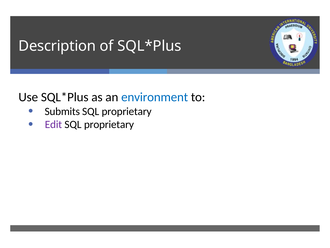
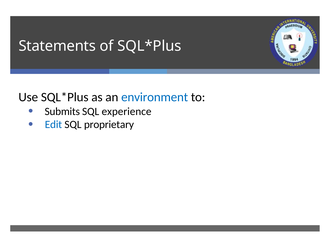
Description: Description -> Statements (57, 46)
proprietary: proprietary -> experience (127, 111)
Edit colour: purple -> blue (53, 124)
